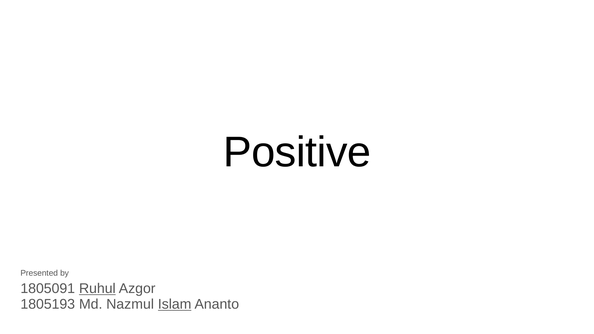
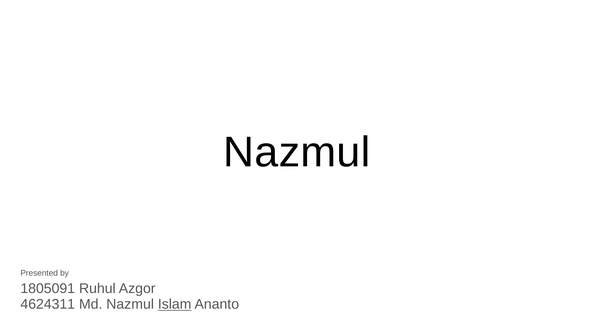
Positive: Positive -> Nazmul (297, 152)
Ruhul underline: present -> none (97, 289)
1805193: 1805193 -> 4624311 (48, 304)
